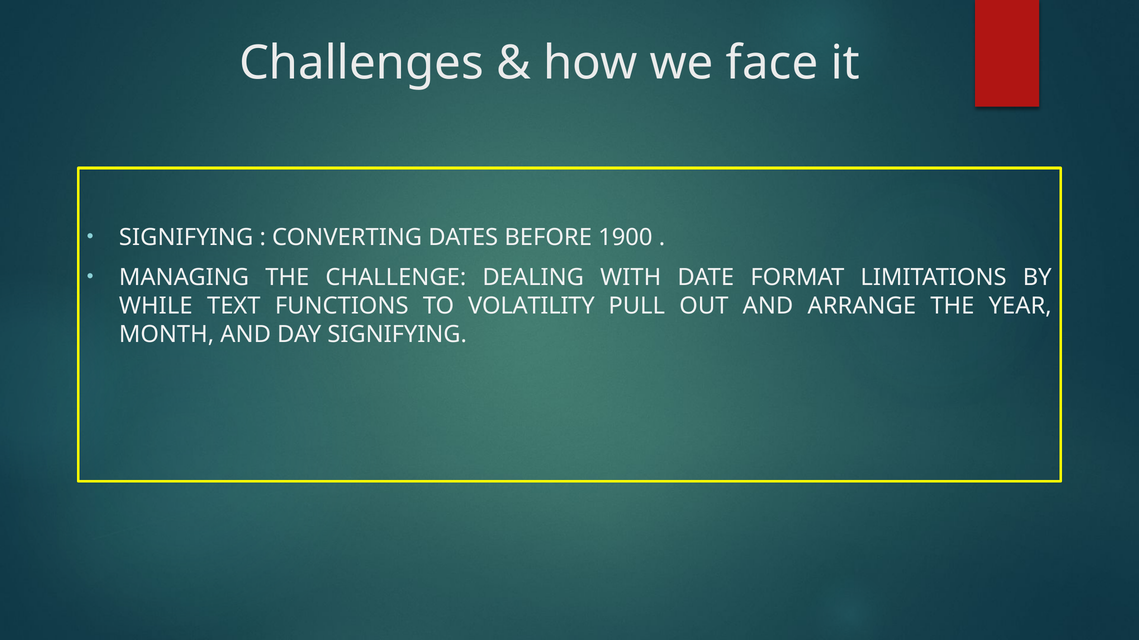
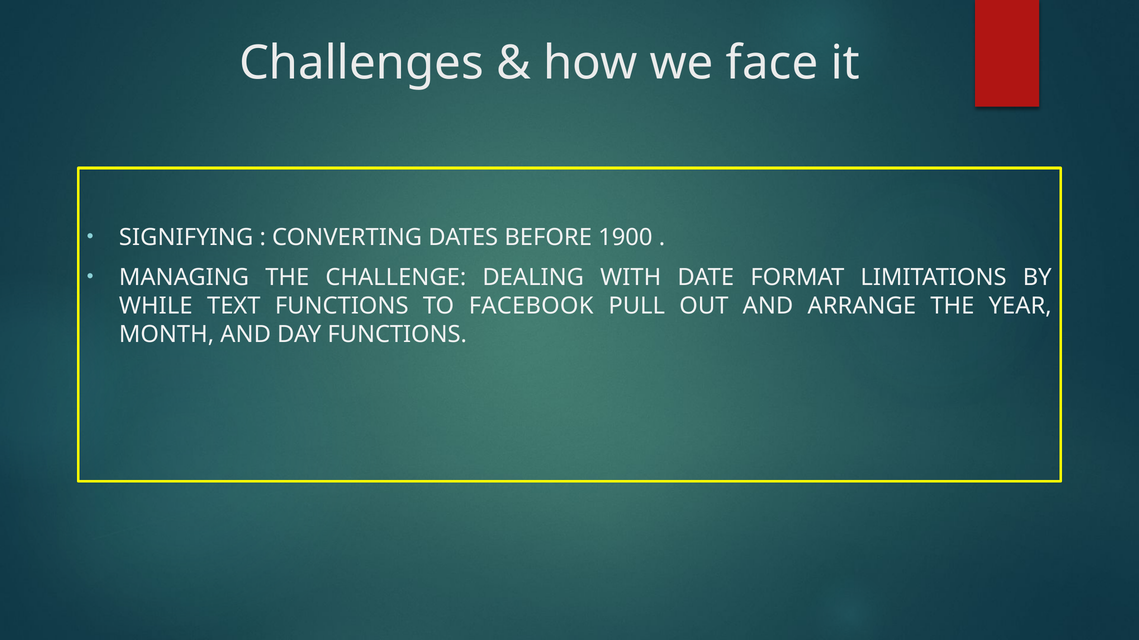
VOLATILITY: VOLATILITY -> FACEBOOK (531, 306)
DAY SIGNIFYING: SIGNIFYING -> FUNCTIONS (397, 335)
